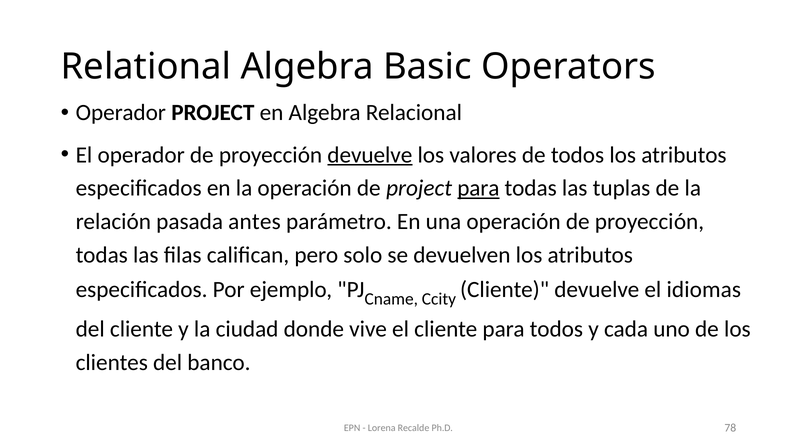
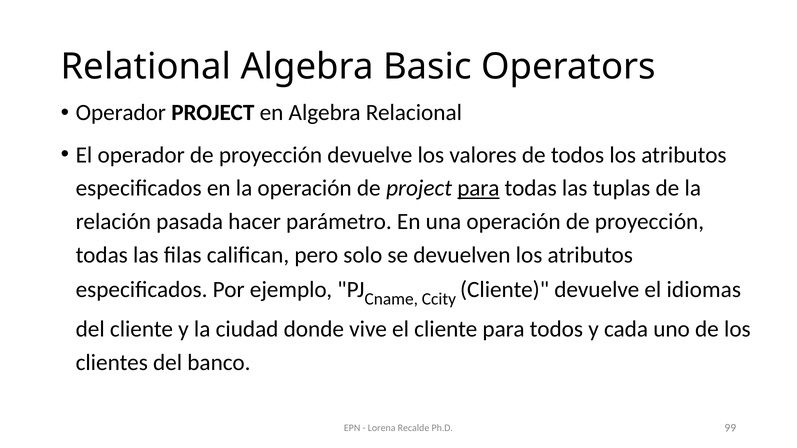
devuelve underline: present -> none (370, 155)
antes: antes -> hacer (255, 222)
78: 78 -> 99 (730, 428)
